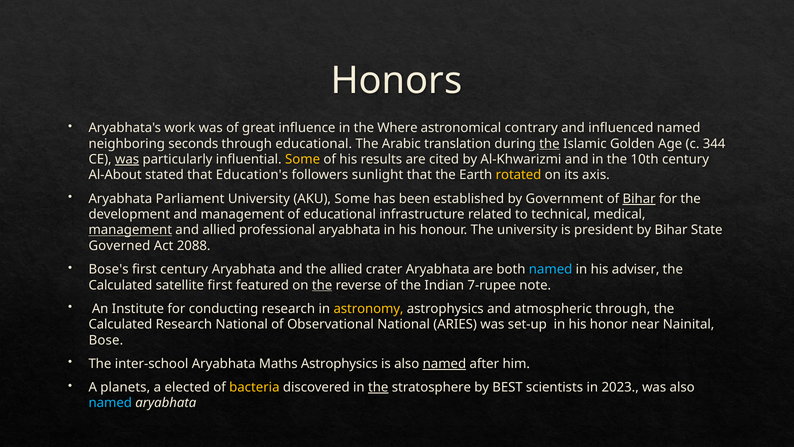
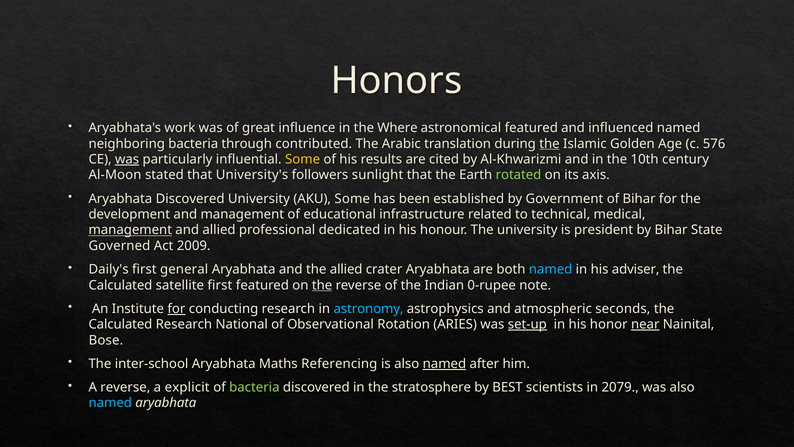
astronomical contrary: contrary -> featured (531, 128)
neighboring seconds: seconds -> bacteria (193, 144)
through educational: educational -> contributed (314, 144)
344: 344 -> 576 (714, 144)
Al-About: Al-About -> Al-Moon (115, 175)
Education's: Education's -> University's (252, 175)
rotated colour: yellow -> light green (519, 175)
Aryabhata Parliament: Parliament -> Discovered (190, 199)
Bihar underline: present -> none (639, 199)
professional aryabhata: aryabhata -> dedicated (349, 230)
2088: 2088 -> 2009 (194, 246)
Bose's: Bose's -> Daily's (109, 269)
first century: century -> general (184, 269)
7-rupee: 7-rupee -> 0-rupee (492, 285)
for underline: none -> present (176, 308)
astronomy colour: yellow -> light blue (369, 308)
atmospheric through: through -> seconds (623, 308)
Observational National: National -> Rotation (404, 324)
set-up underline: none -> present (527, 324)
near underline: none -> present (645, 324)
Maths Astrophysics: Astrophysics -> Referencing (339, 363)
A planets: planets -> reverse (125, 387)
elected: elected -> explicit (187, 387)
bacteria colour: yellow -> light green (254, 387)
the underline: present -> none (378, 387)
2023: 2023 -> 2079 (620, 387)
